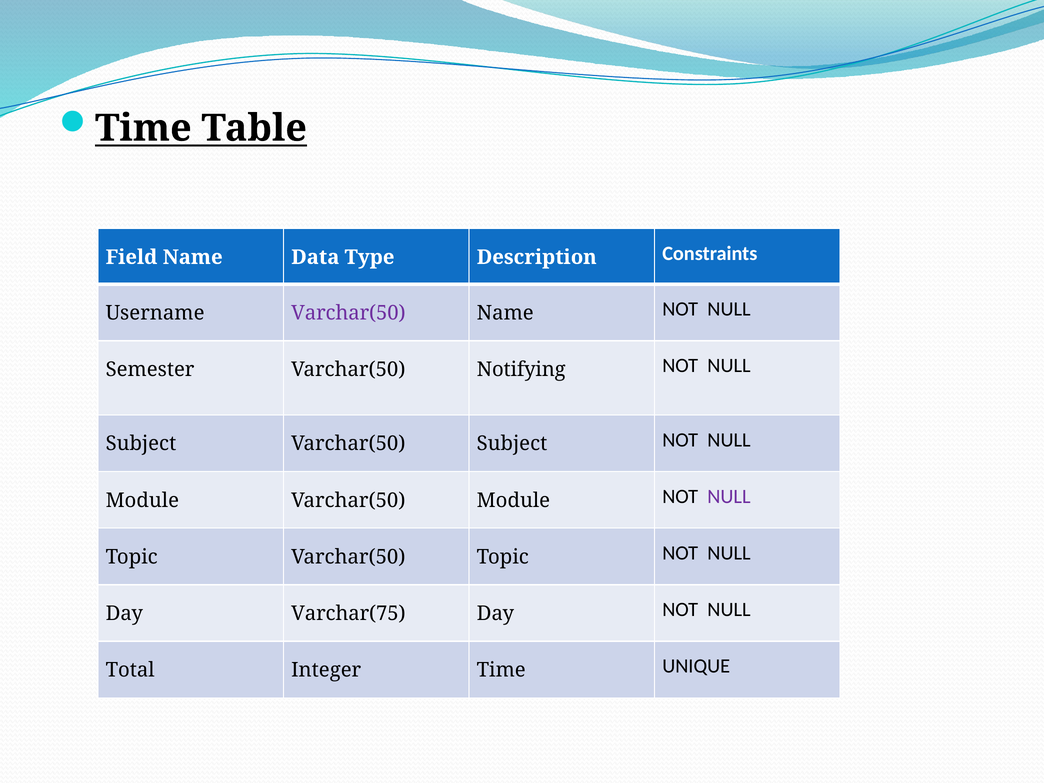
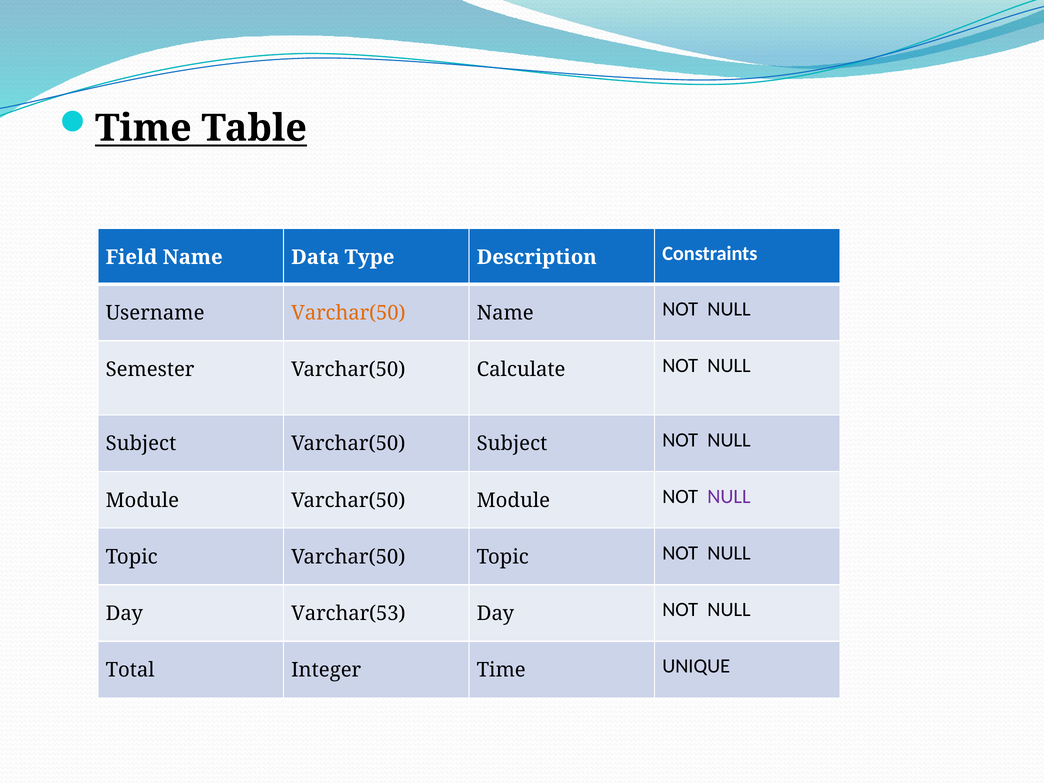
Varchar(50 colour: purple -> orange (348, 313)
Notifying: Notifying -> Calculate (521, 370)
Varchar(75: Varchar(75 -> Varchar(53 (348, 614)
